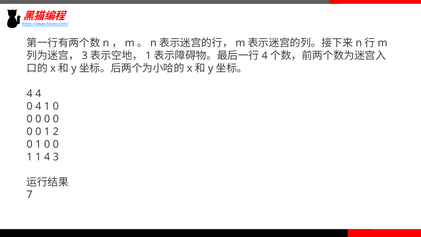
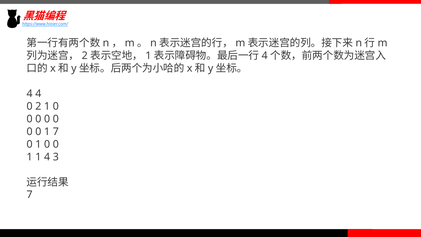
3: 3 -> 2 (85, 56)
0 4: 4 -> 2 (38, 106)
1 2: 2 -> 7 (56, 132)
